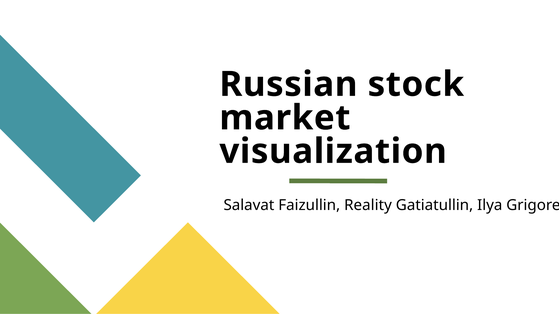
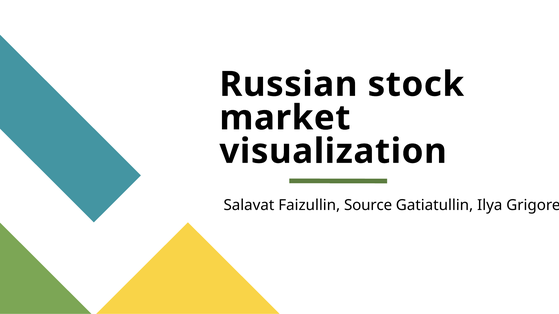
Reality: Reality -> Source (368, 206)
